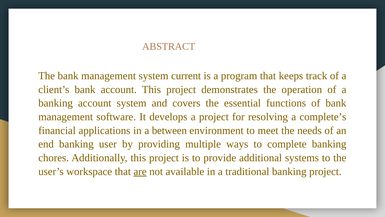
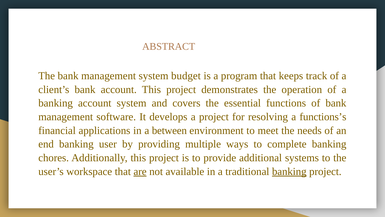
current: current -> budget (186, 76)
complete’s: complete’s -> functions’s (323, 117)
banking underline: none -> present (289, 171)
